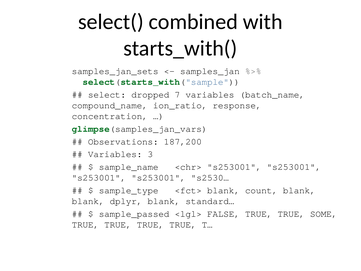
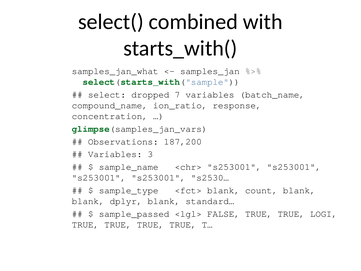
samples_jan_sets: samples_jan_sets -> samples_jan_what (115, 71)
SOME: SOME -> LOGI (324, 214)
